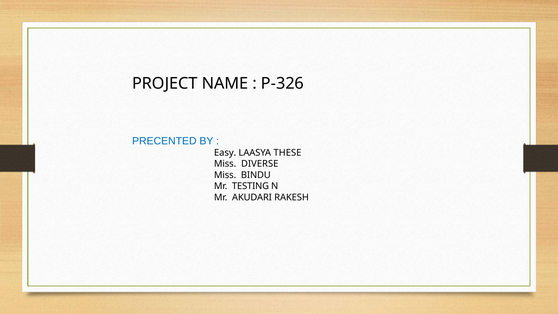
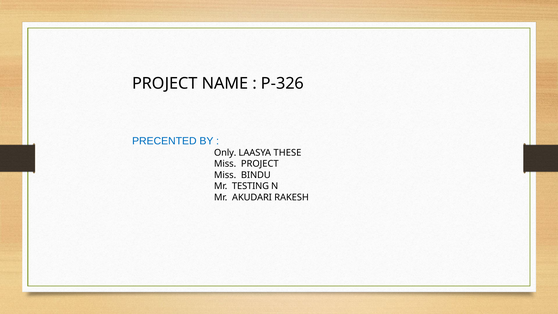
Easy: Easy -> Only (225, 153)
Miss DIVERSE: DIVERSE -> PROJECT (260, 164)
